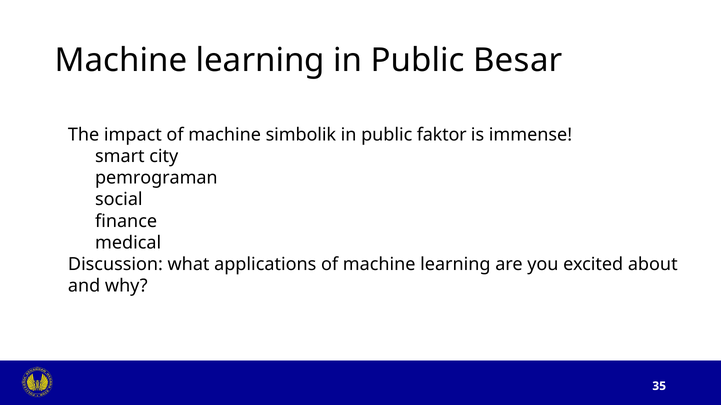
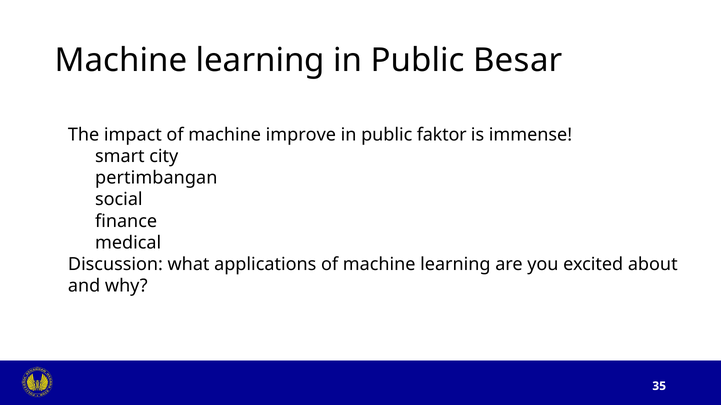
simbolik: simbolik -> improve (301, 135)
pemrograman: pemrograman -> pertimbangan (156, 178)
